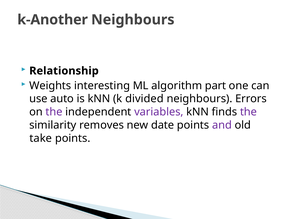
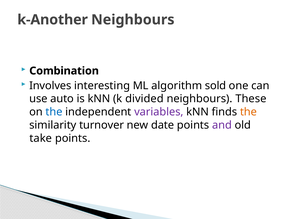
Relationship: Relationship -> Combination (64, 71)
Weights: Weights -> Involves (50, 86)
part: part -> sold (216, 86)
Errors: Errors -> These (251, 99)
the colour: purple -> blue (54, 112)
the colour: purple -> orange (248, 112)
removes: removes -> turnover (102, 126)
